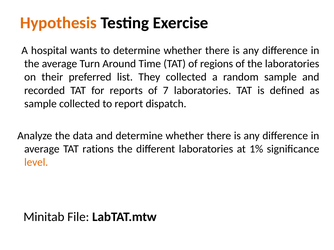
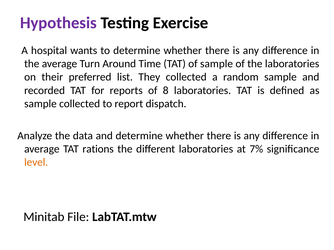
Hypothesis colour: orange -> purple (58, 23)
of regions: regions -> sample (217, 64)
7: 7 -> 8 (166, 91)
1%: 1% -> 7% (256, 149)
